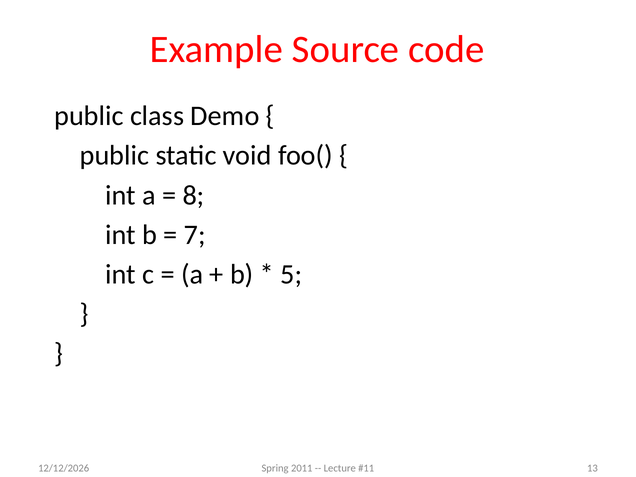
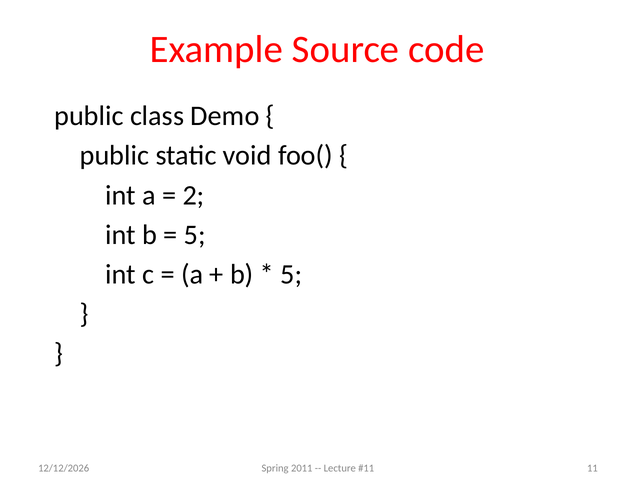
8: 8 -> 2 (194, 195)
7: 7 -> 5 (195, 235)
13: 13 -> 11 (592, 468)
